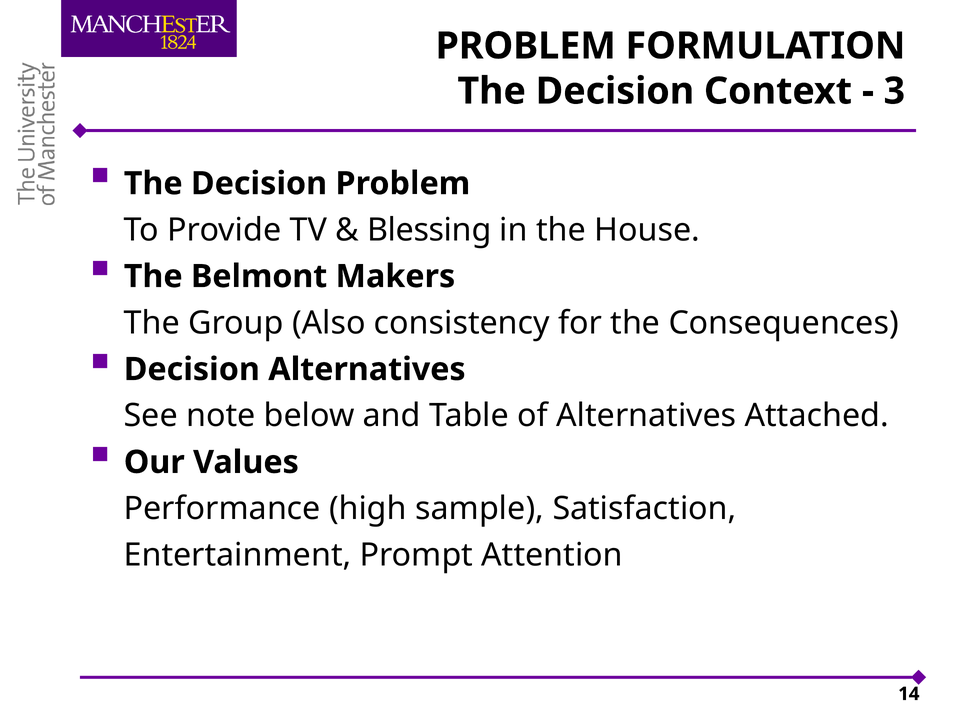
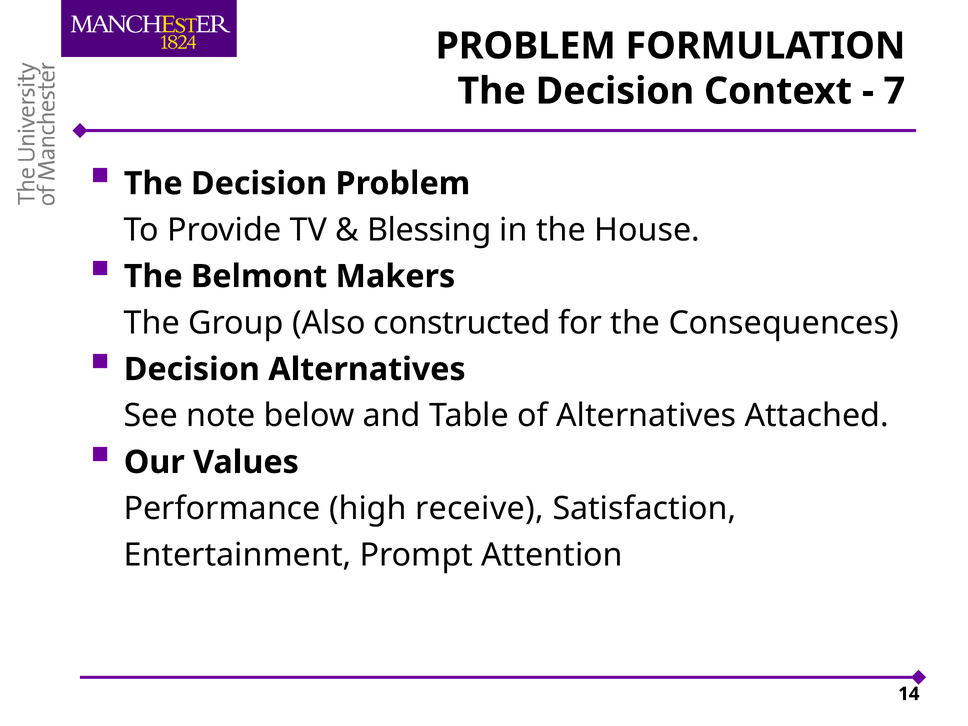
3: 3 -> 7 (894, 91)
consistency: consistency -> constructed (462, 323)
sample: sample -> receive (479, 509)
